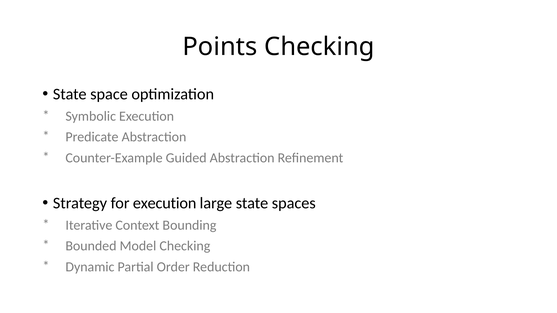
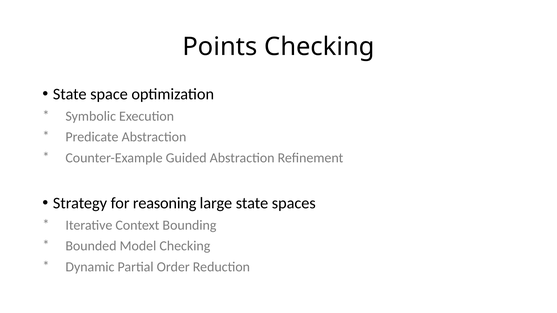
for execution: execution -> reasoning (165, 203)
